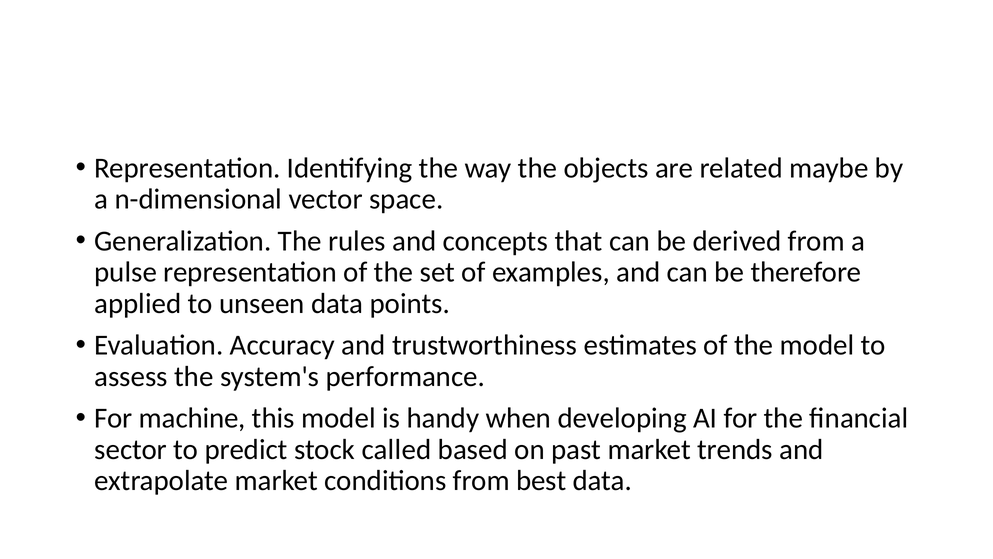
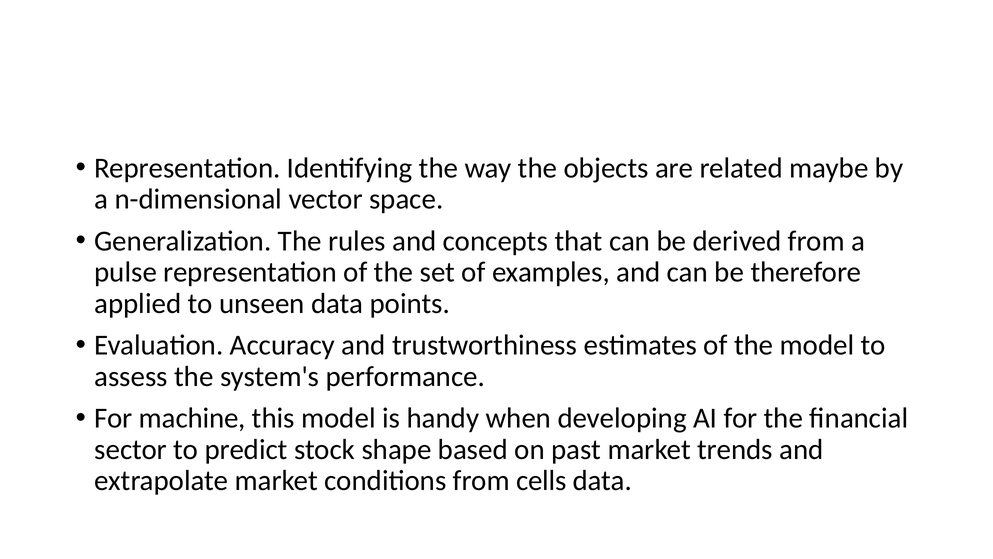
called: called -> shape (397, 449)
best: best -> cells (541, 481)
